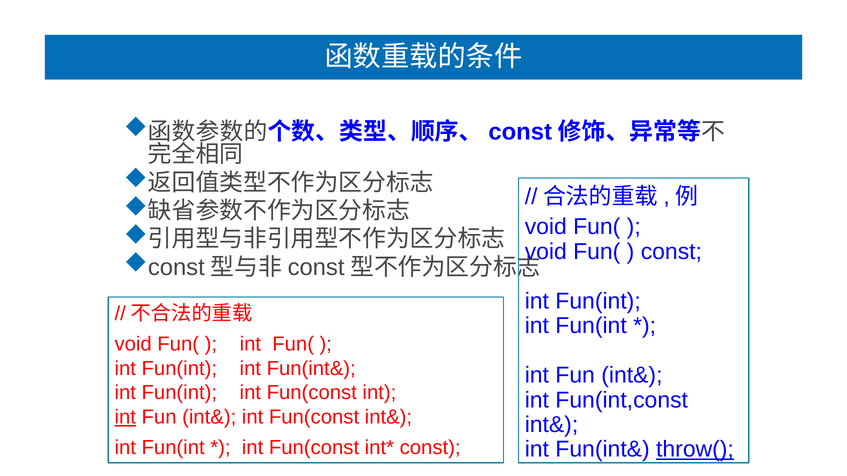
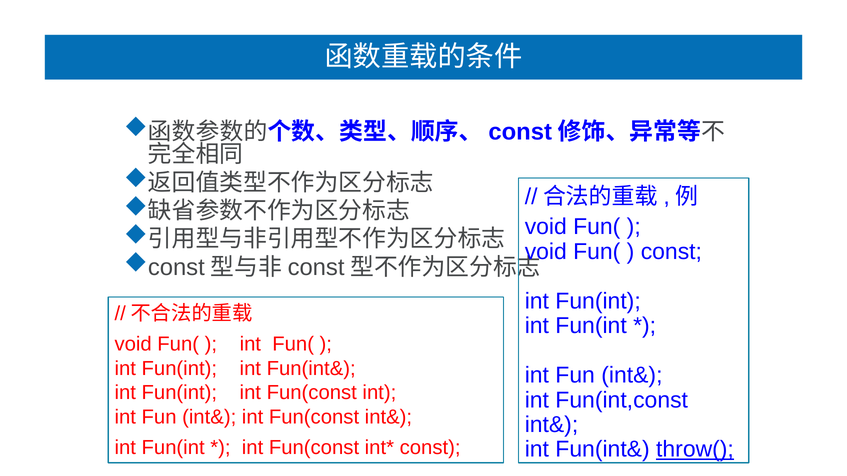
int underline: present -> none (125, 417)
